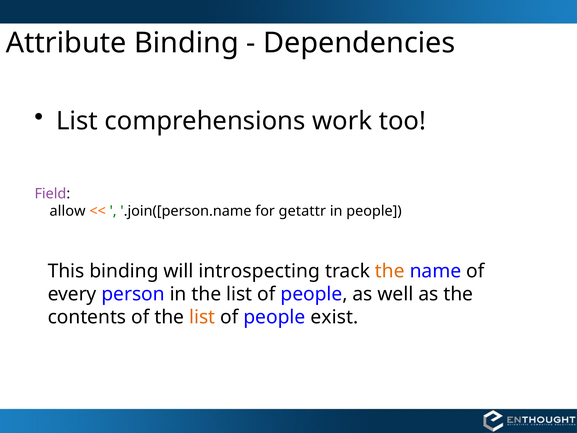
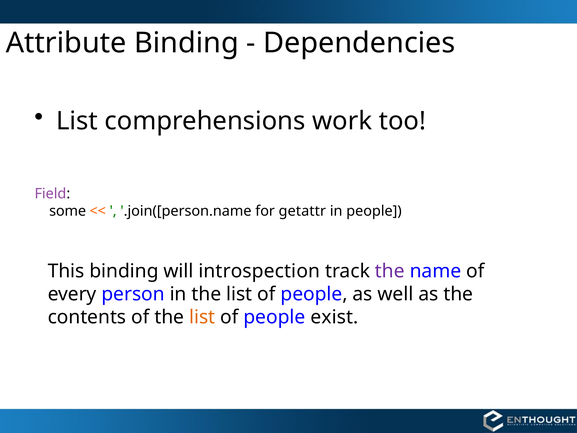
allow: allow -> some (68, 211)
introspecting: introspecting -> introspection (259, 271)
the colour: orange -> purple (390, 271)
